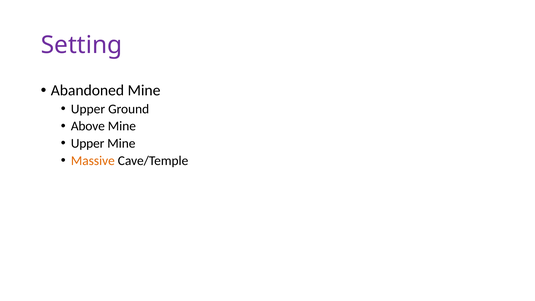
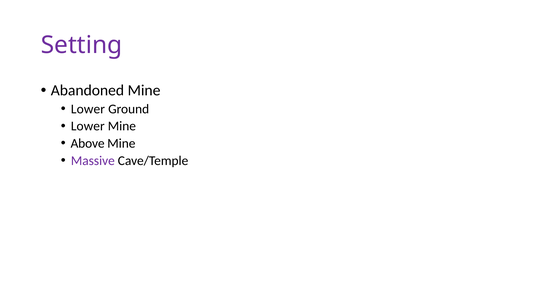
Upper: Upper -> Lower (88, 109)
Above: Above -> Lower (88, 126)
Upper: Upper -> Above (88, 143)
Massive colour: orange -> purple (93, 161)
